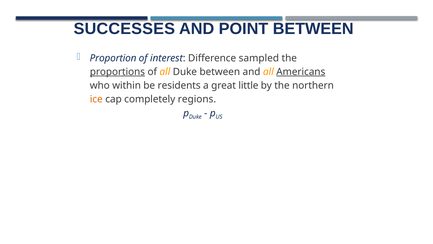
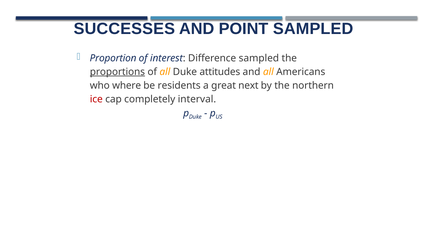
POINT BETWEEN: BETWEEN -> SAMPLED (313, 29)
Duke between: between -> attitudes (220, 72)
Americans underline: present -> none (301, 72)
within: within -> where (127, 85)
little: little -> next (248, 85)
ice colour: orange -> red (96, 99)
regions: regions -> interval (197, 99)
